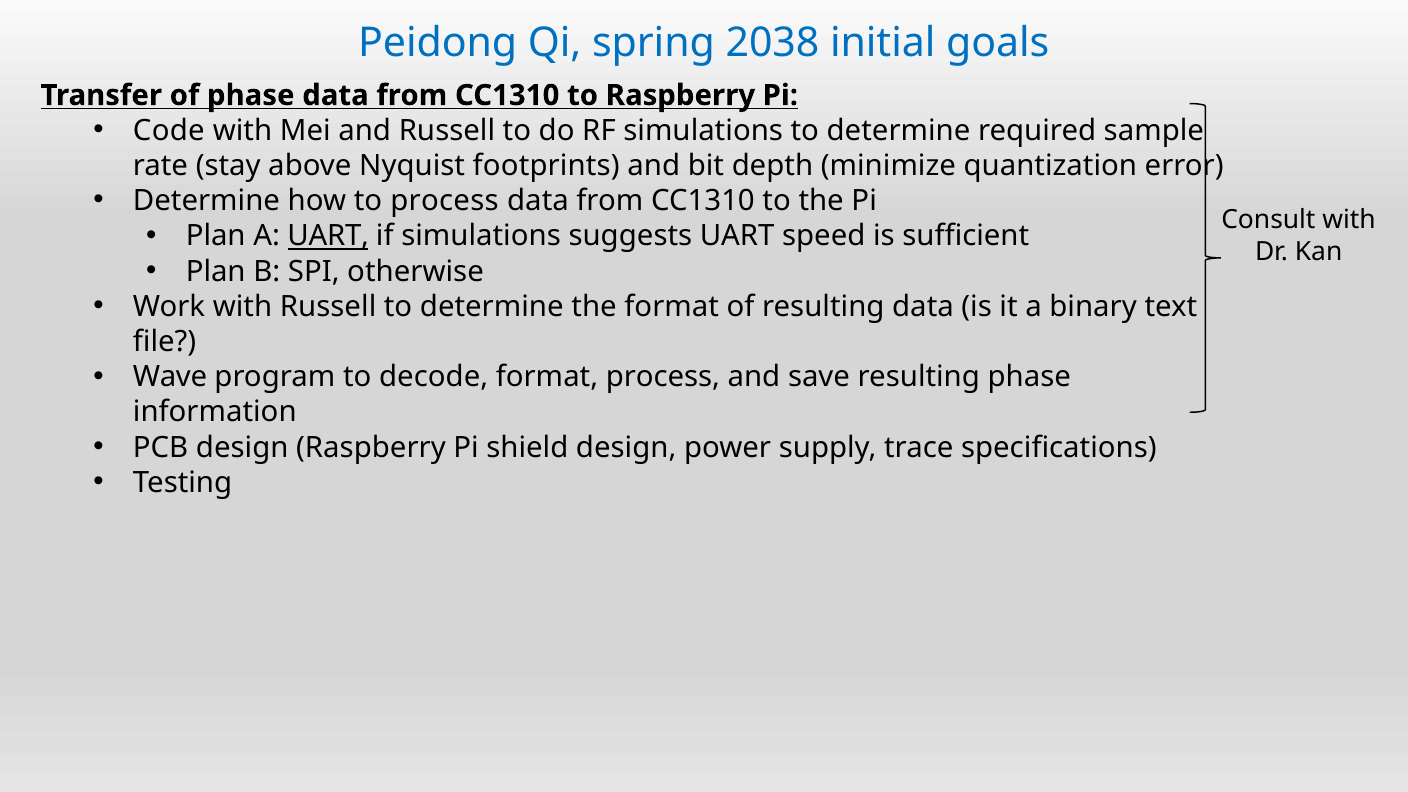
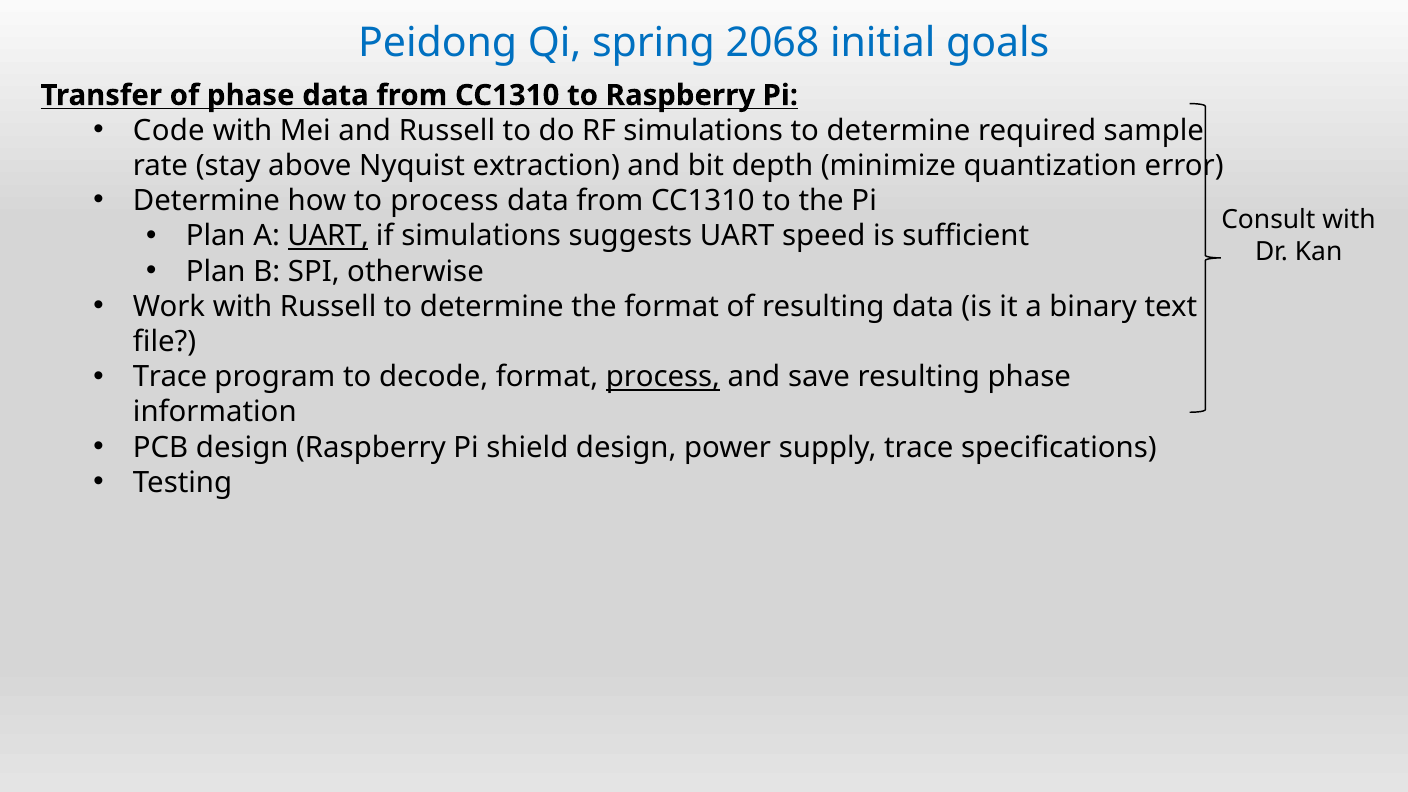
2038: 2038 -> 2068 (772, 43)
footprints: footprints -> extraction (546, 166)
Wave: Wave -> Trace (170, 377)
process underline: none -> present (663, 377)
